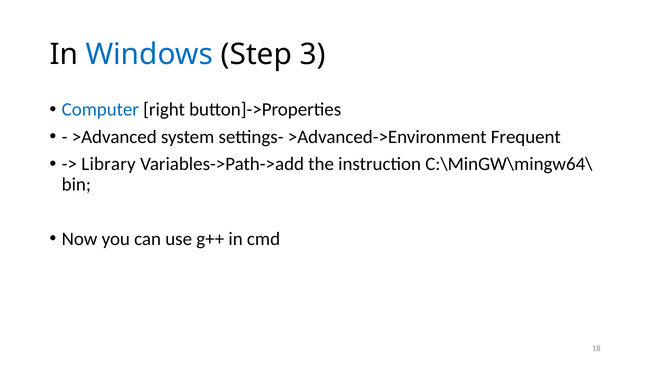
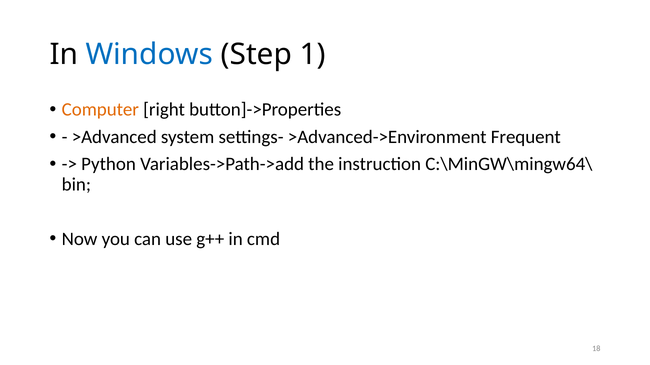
3: 3 -> 1 (313, 55)
Computer colour: blue -> orange (100, 110)
Library: Library -> Python (109, 164)
